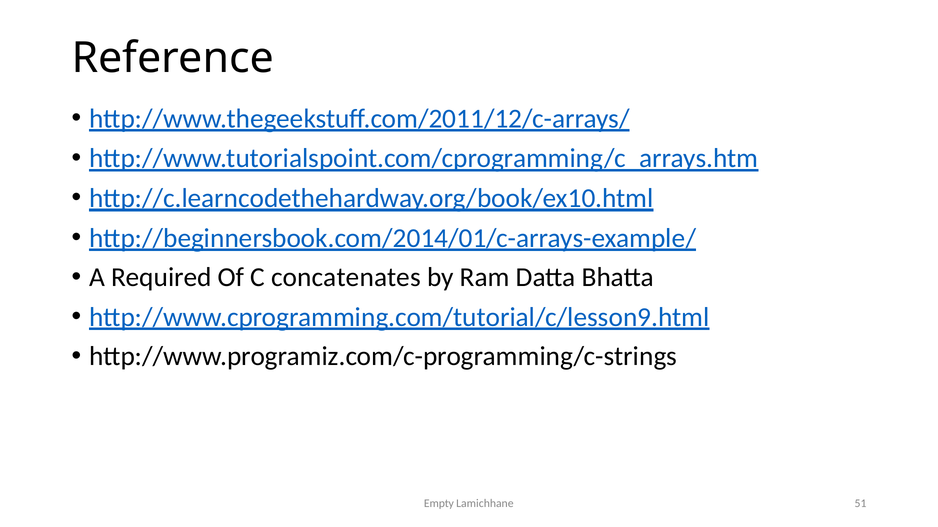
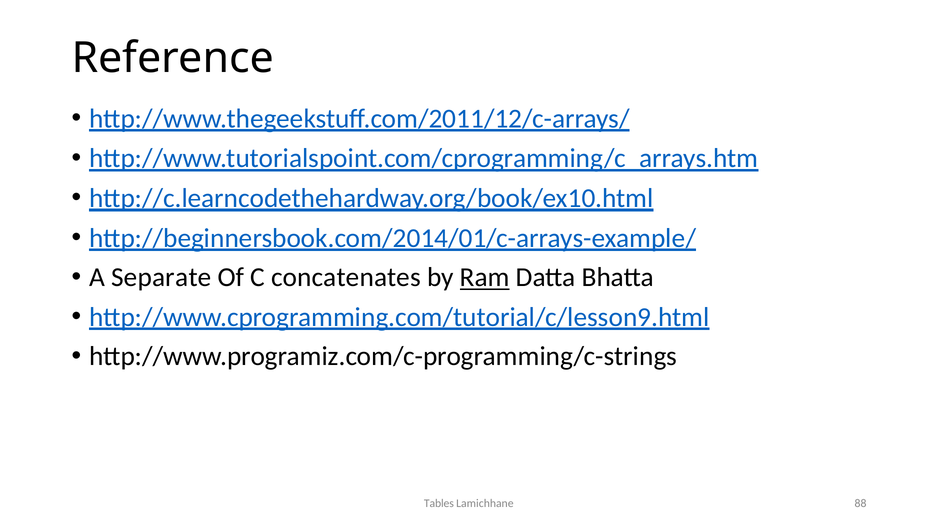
Required: Required -> Separate (161, 278)
Ram underline: none -> present (485, 278)
Empty: Empty -> Tables (439, 504)
51: 51 -> 88 (861, 504)
